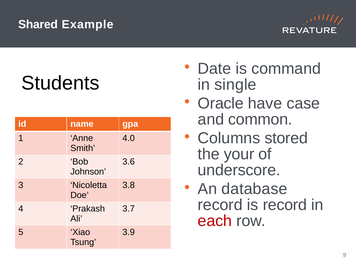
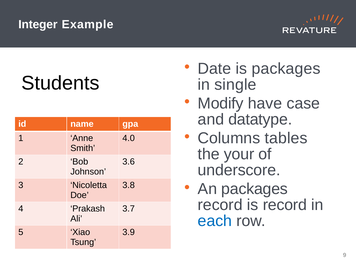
Shared: Shared -> Integer (38, 24)
is command: command -> packages (286, 69)
Oracle: Oracle -> Modify (221, 103)
common: common -> datatype (260, 119)
stored: stored -> tables (286, 138)
An database: database -> packages (255, 189)
each colour: red -> blue (215, 221)
